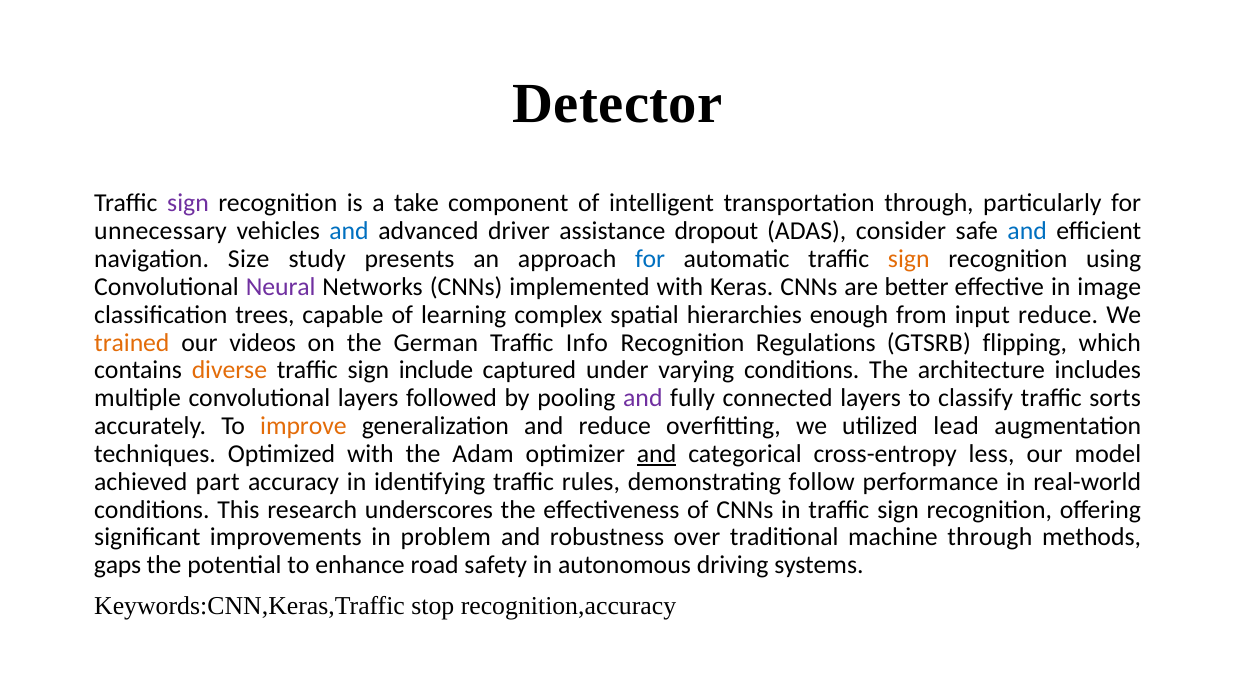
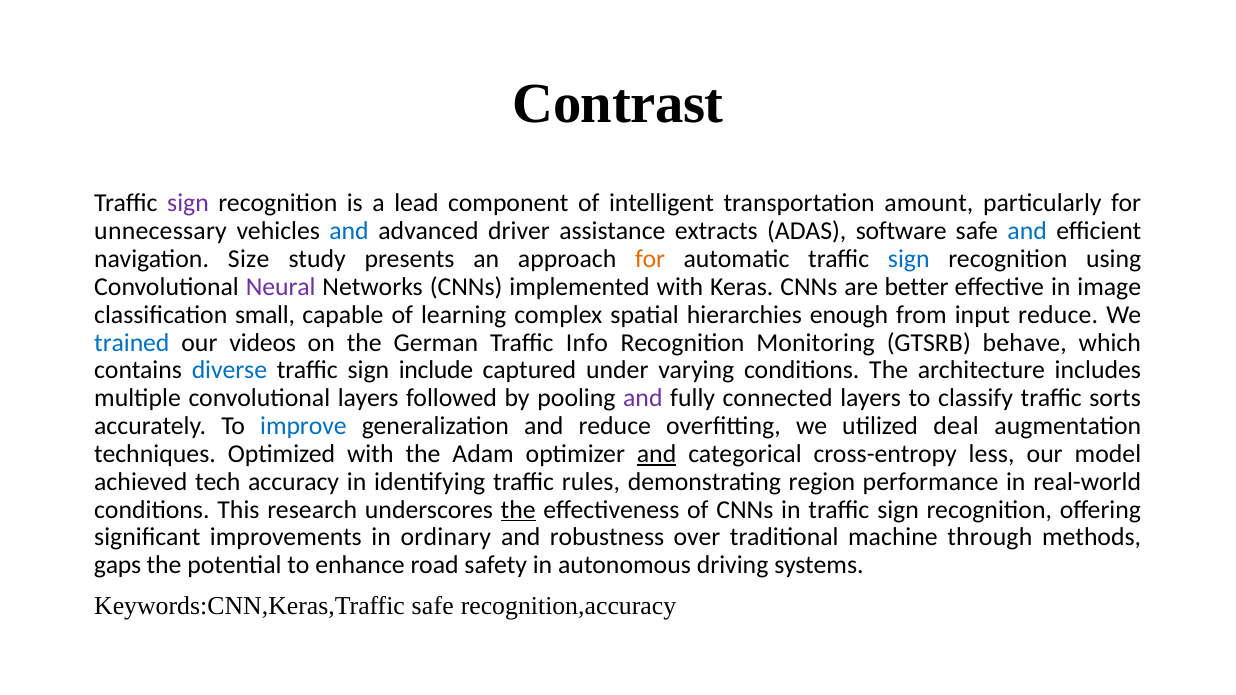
Detector: Detector -> Contrast (618, 104)
take: take -> lead (416, 204)
transportation through: through -> amount (929, 204)
dropout: dropout -> extracts (716, 231)
consider: consider -> software (901, 231)
for colour: blue -> orange (650, 259)
sign colour: orange -> blue (909, 259)
trees: trees -> small (265, 315)
trained colour: orange -> blue (132, 343)
Regulations: Regulations -> Monitoring (816, 343)
flipping: flipping -> behave (1025, 343)
diverse colour: orange -> blue (229, 371)
improve colour: orange -> blue (303, 426)
lead: lead -> deal (956, 426)
part: part -> tech (218, 482)
follow: follow -> region (822, 482)
the underline: none -> present (518, 510)
problem: problem -> ordinary (446, 538)
Keywords:CNN,Keras,Traffic stop: stop -> safe (433, 606)
